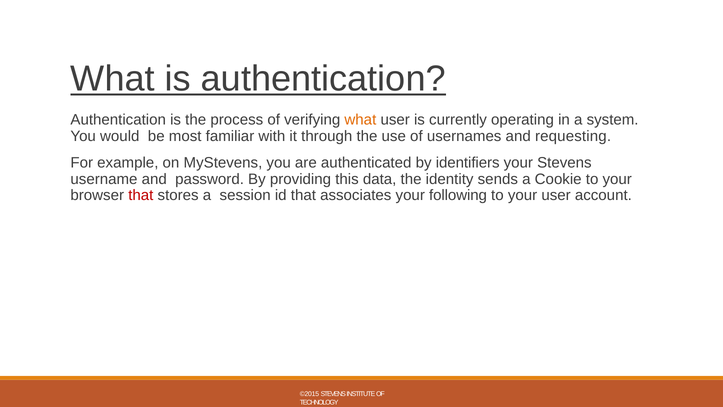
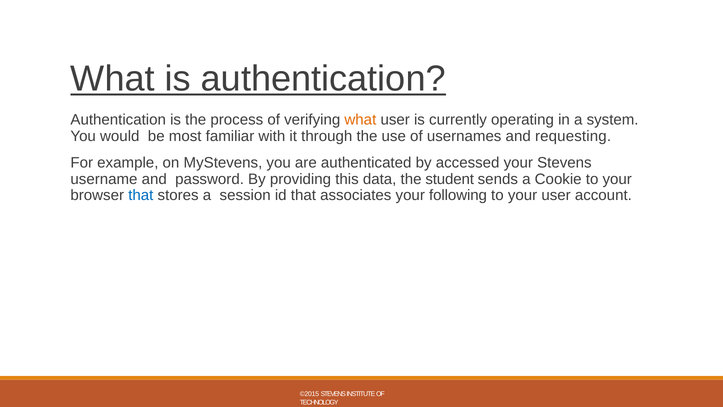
identifiers: identifiers -> accessed (468, 163)
identity: identity -> student (450, 179)
that colour: red -> blue (141, 195)
